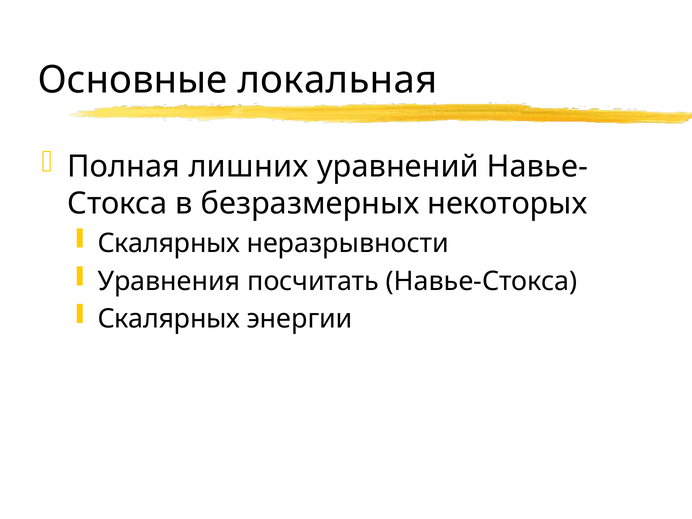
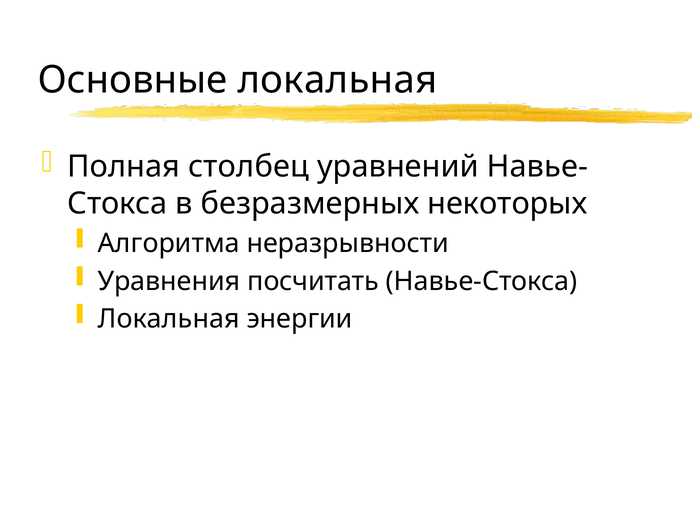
лишних: лишних -> столбец (249, 167)
Скалярных: Скалярных -> Алгоритма (169, 243)
Скалярных: Скалярных -> Локальная (169, 319)
